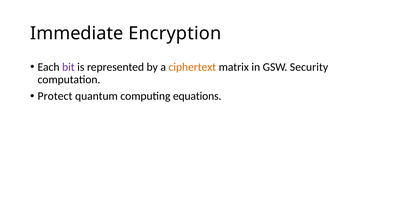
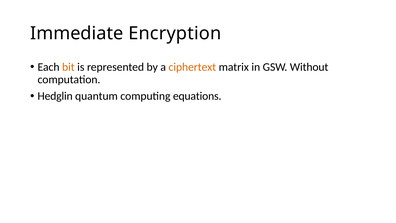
bit colour: purple -> orange (68, 67)
Security: Security -> Without (309, 67)
Protect: Protect -> Hedglin (55, 96)
